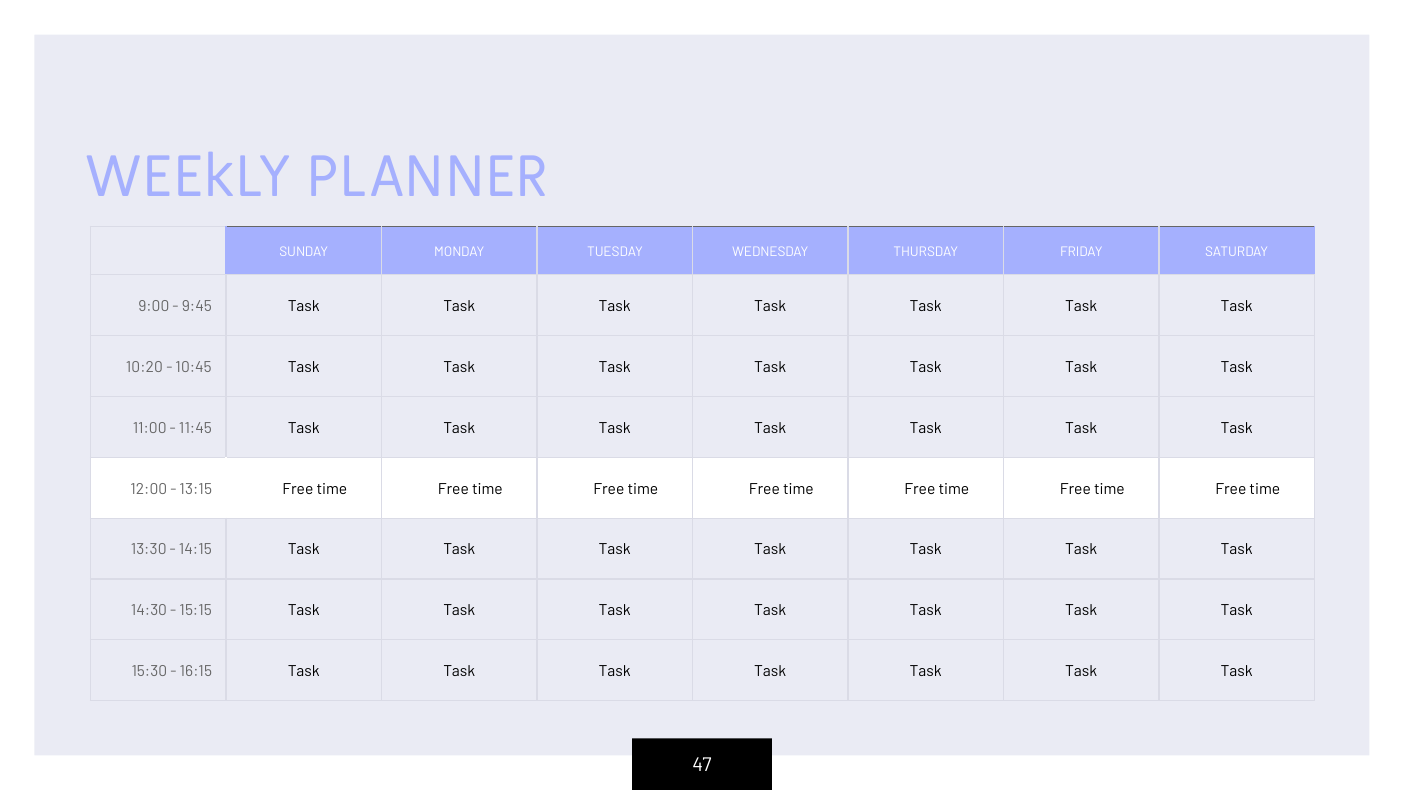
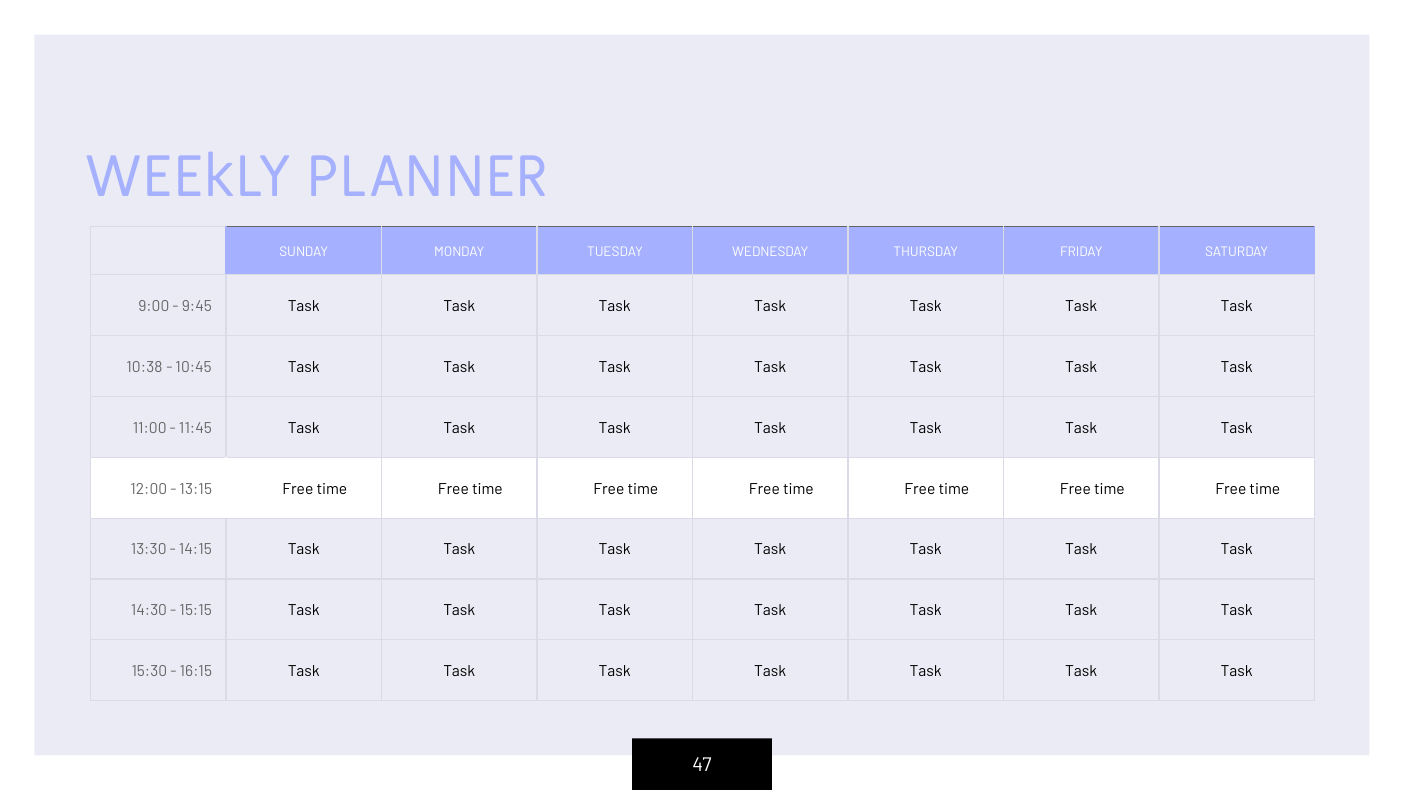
10:20: 10:20 -> 10:38 (144, 367)
